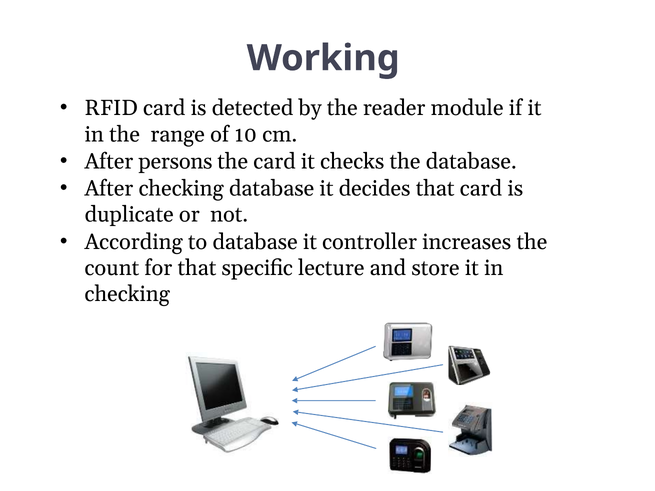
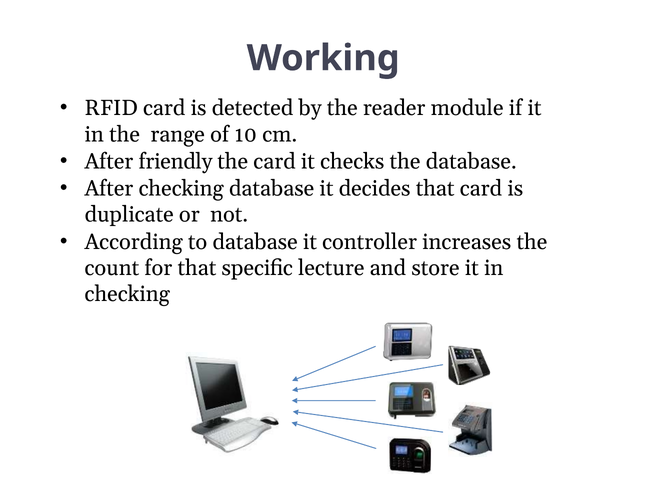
persons: persons -> friendly (175, 162)
